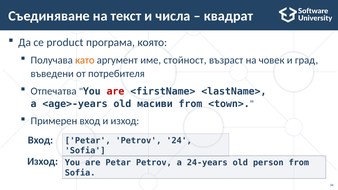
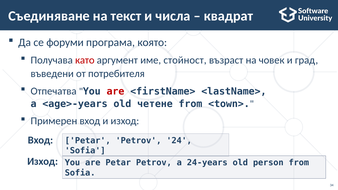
product: product -> форуми (65, 42)
като colour: orange -> red (85, 60)
масиви: масиви -> четене (155, 104)
